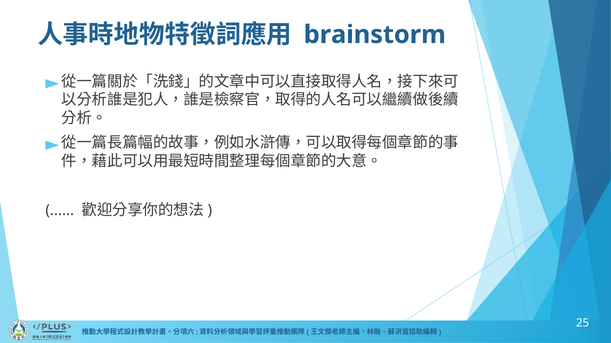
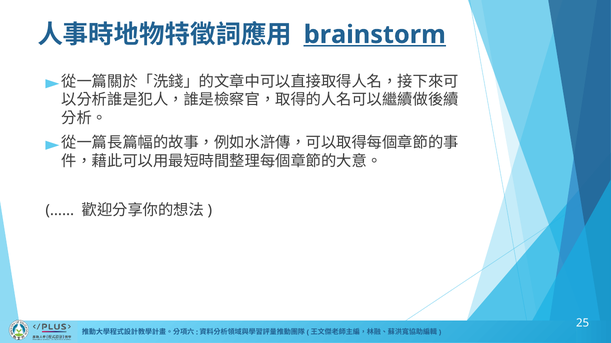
brainstorm underline: none -> present (375, 35)
